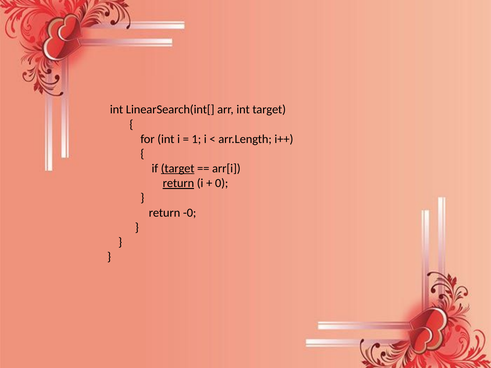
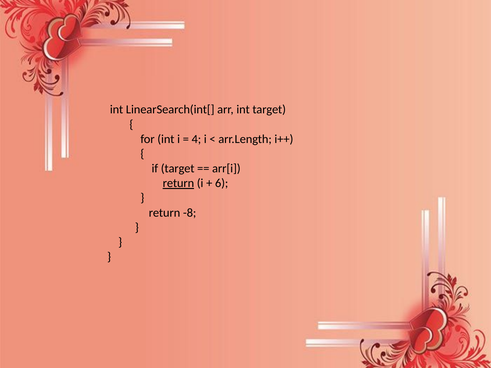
1: 1 -> 4 (196, 139)
target underline: present -> none (178, 169)
0: 0 -> 6 (222, 183)
-0: -0 -> -8 (190, 213)
